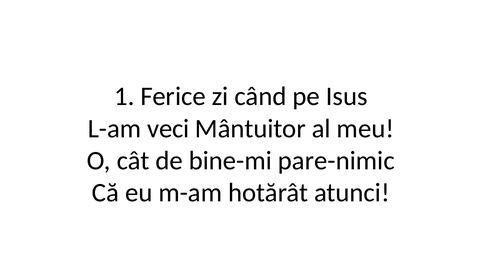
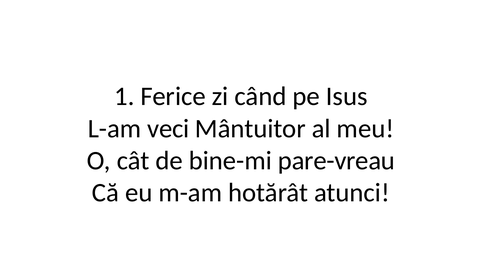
pare-nimic: pare-nimic -> pare-vreau (336, 161)
